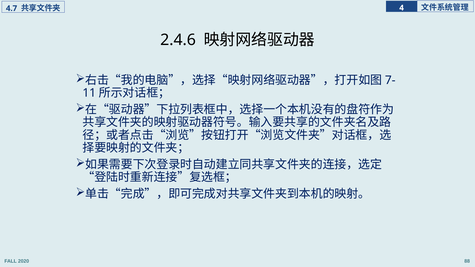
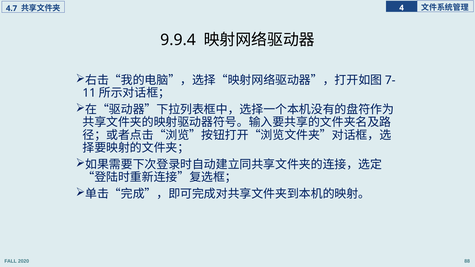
2.4.6: 2.4.6 -> 9.9.4 (178, 40)
